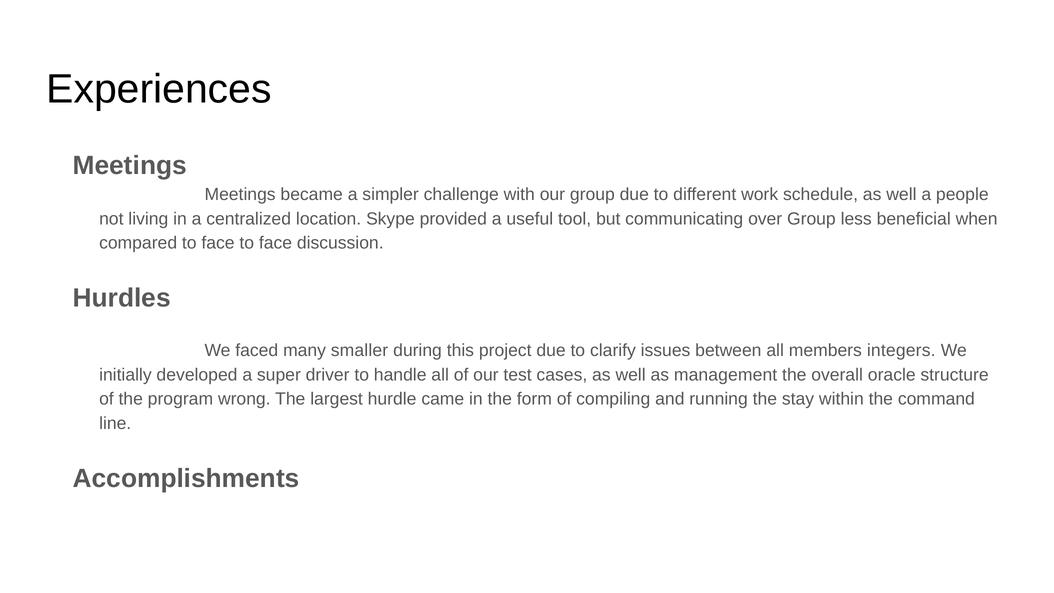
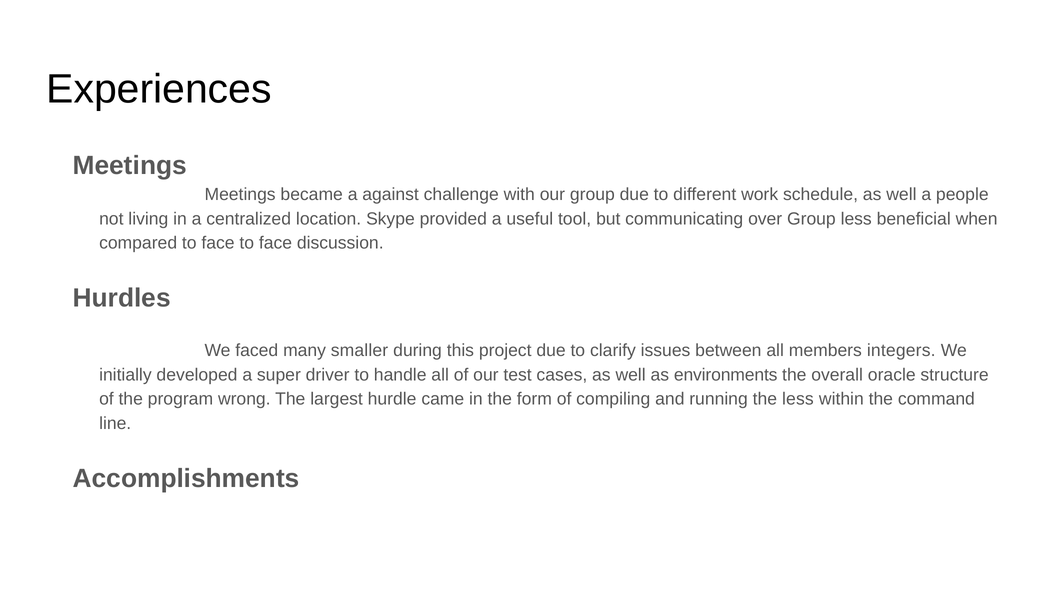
simpler: simpler -> against (391, 195)
management: management -> environments (726, 375)
the stay: stay -> less (798, 399)
